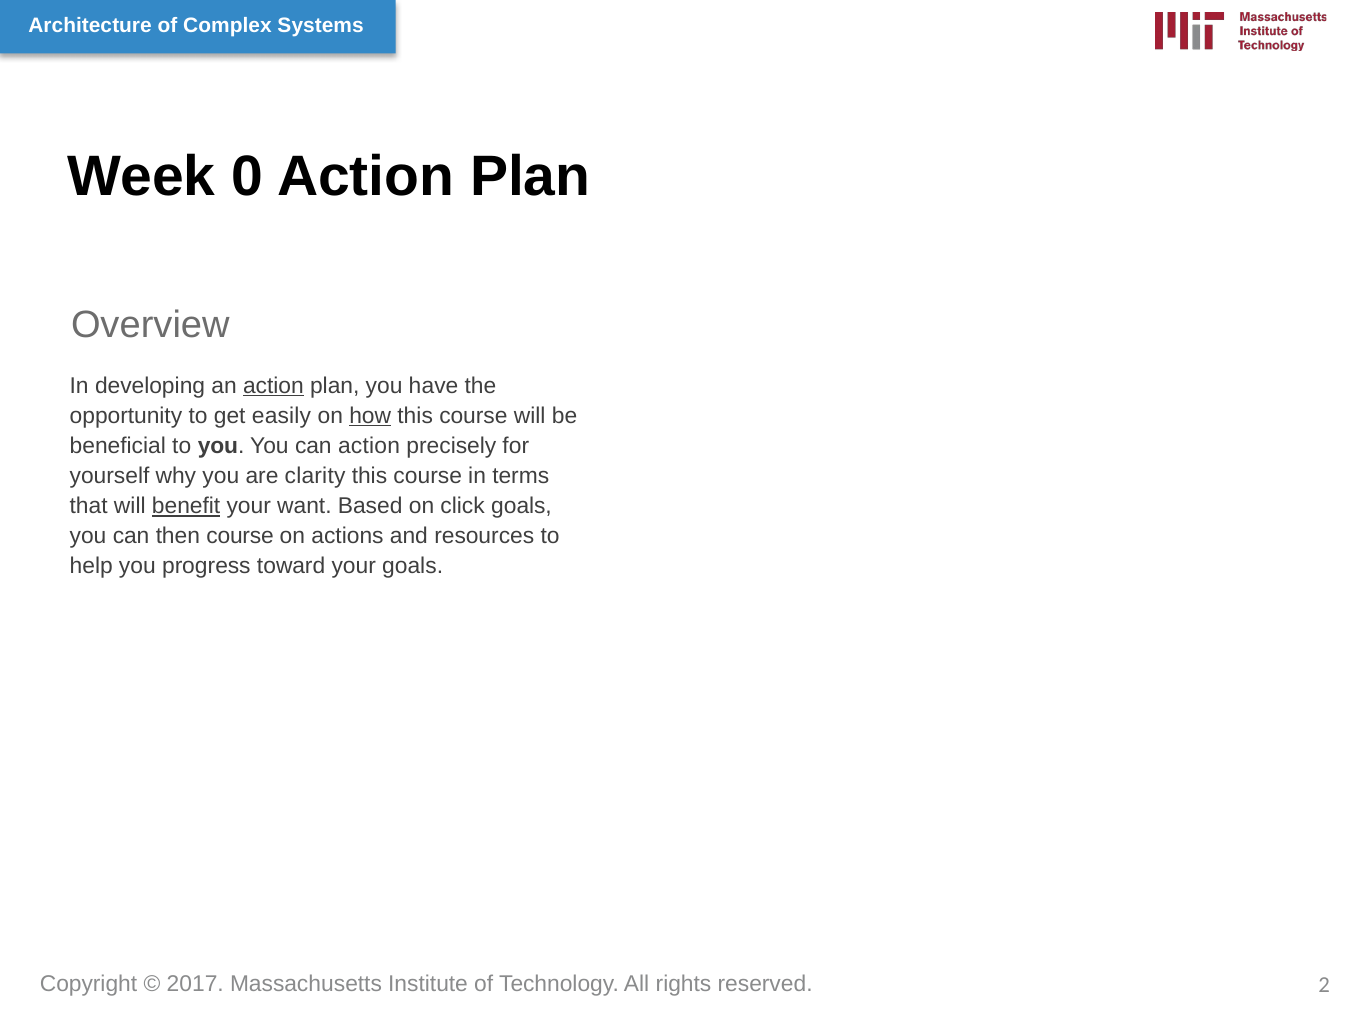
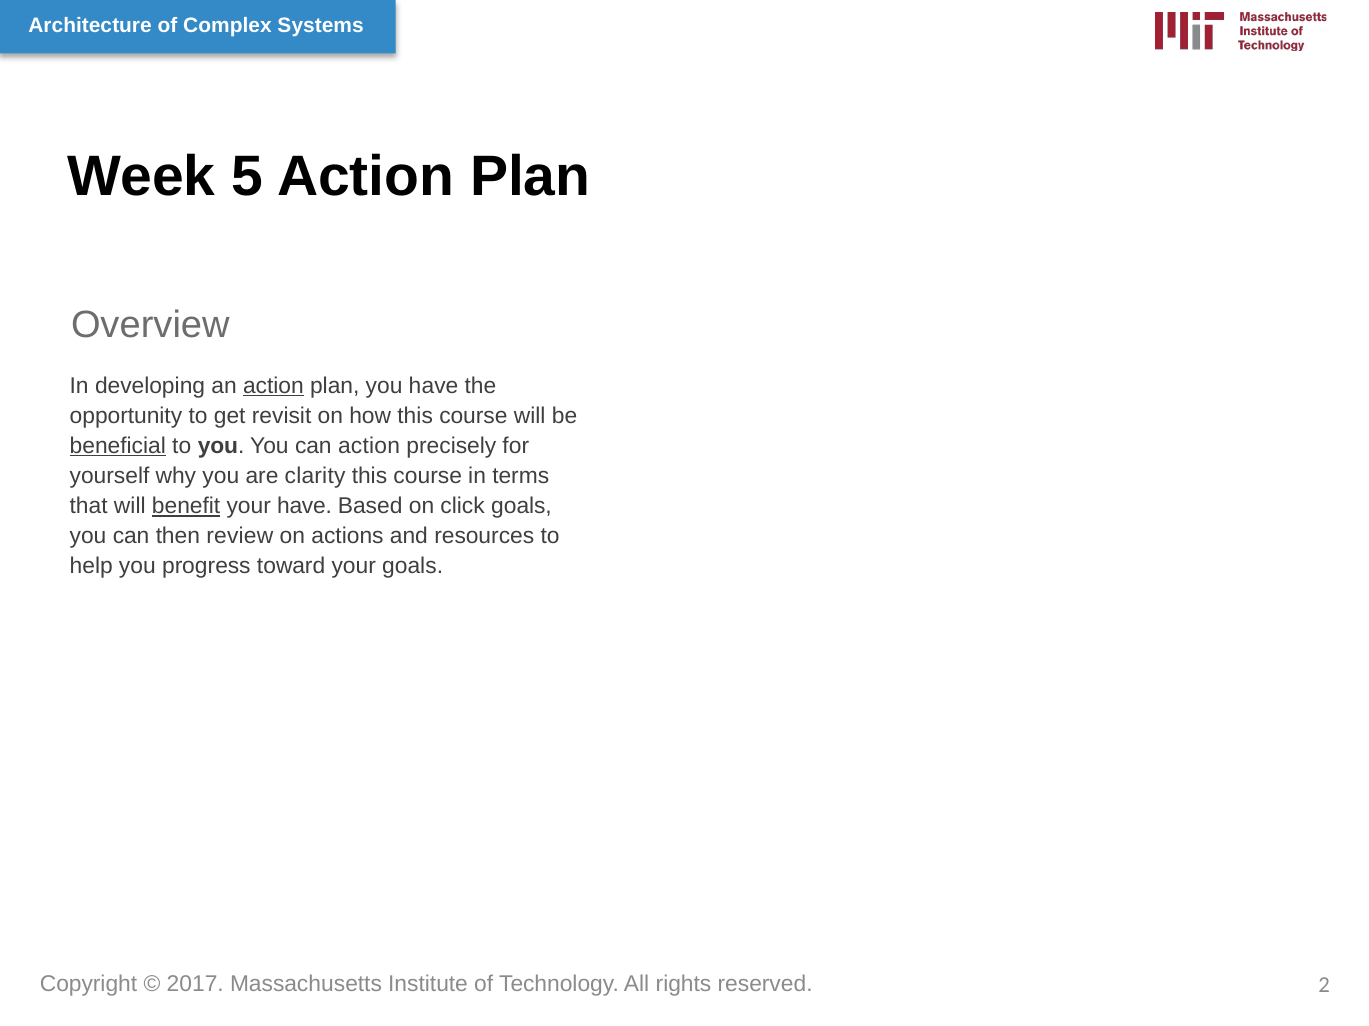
0: 0 -> 5 (247, 176)
easily: easily -> revisit (282, 416)
how underline: present -> none (370, 416)
beneficial underline: none -> present (118, 446)
your want: want -> have (304, 506)
then course: course -> review (240, 537)
